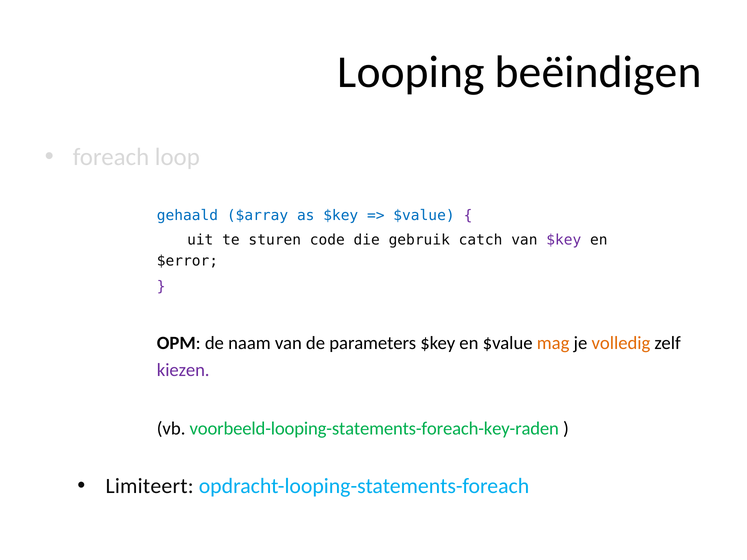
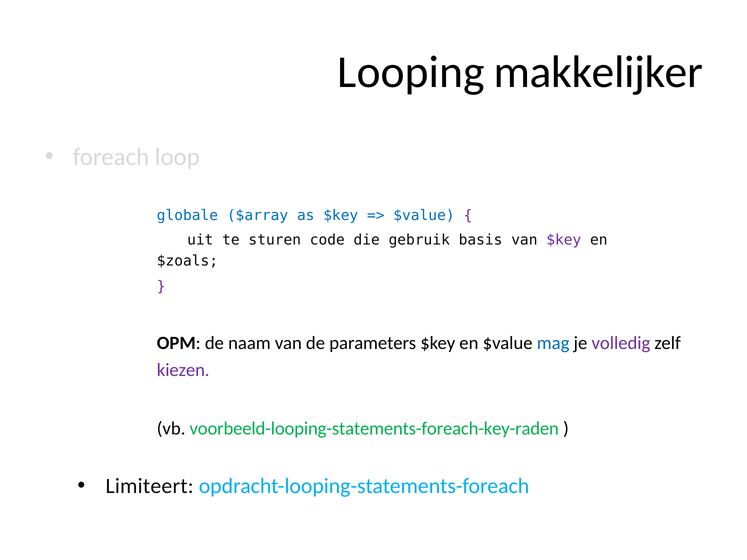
beëindigen: beëindigen -> makkelijker (598, 72)
gehaald: gehaald -> globale (187, 215)
catch: catch -> basis (481, 240)
$error: $error -> $zoals (187, 261)
mag colour: orange -> blue (553, 343)
volledig colour: orange -> purple (621, 343)
